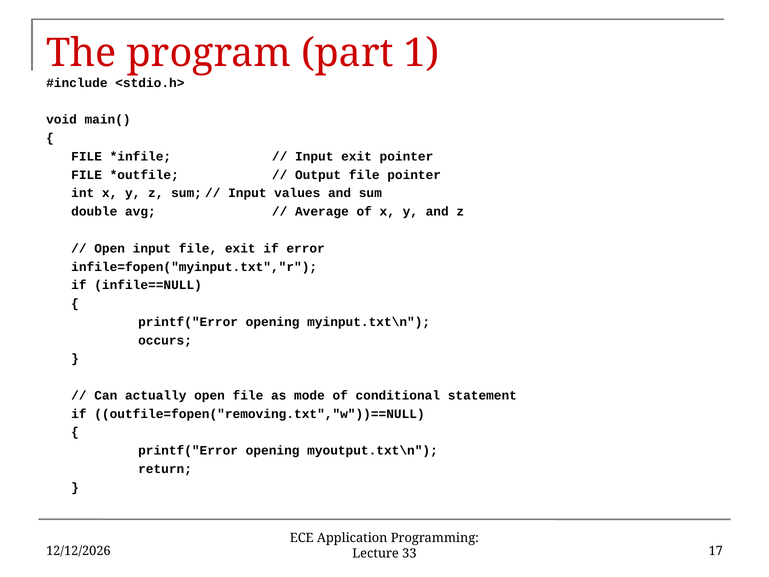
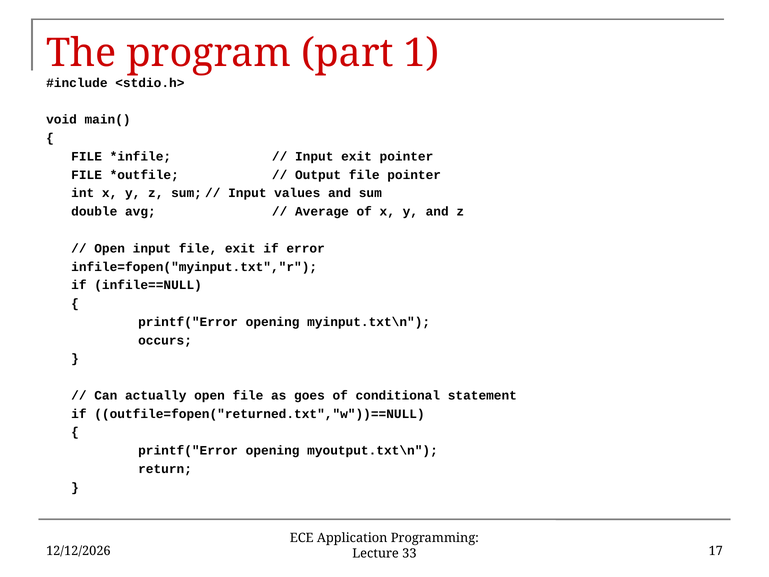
mode: mode -> goes (309, 395)
outfile=fopen("removing.txt","w"))==NULL: outfile=fopen("removing.txt","w"))==NULL -> outfile=fopen("returned.txt","w"))==NULL (260, 414)
